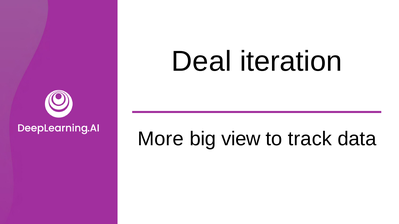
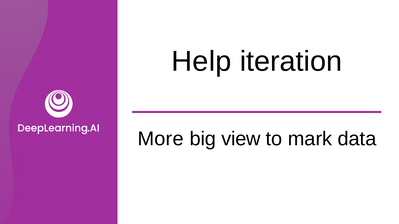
Deal: Deal -> Help (201, 61)
track: track -> mark (310, 139)
